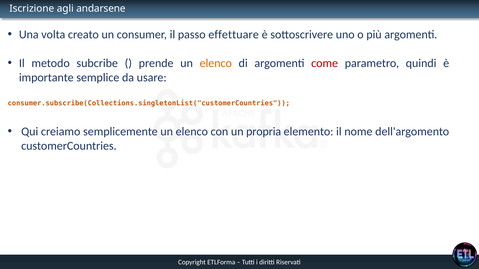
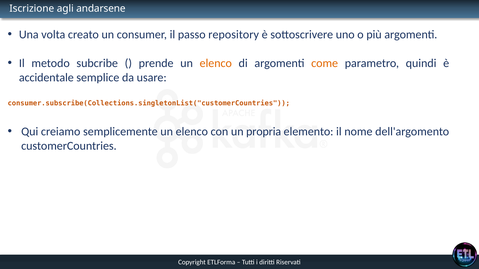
effettuare: effettuare -> repository (234, 35)
come colour: red -> orange (325, 63)
importante: importante -> accidentale (46, 78)
